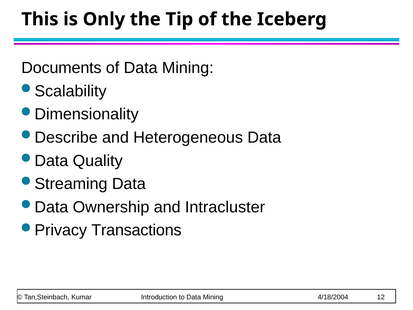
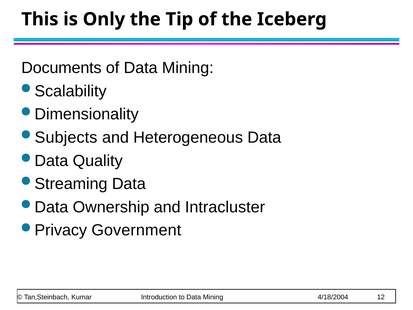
Describe: Describe -> Subjects (66, 137)
Transactions: Transactions -> Government (136, 230)
